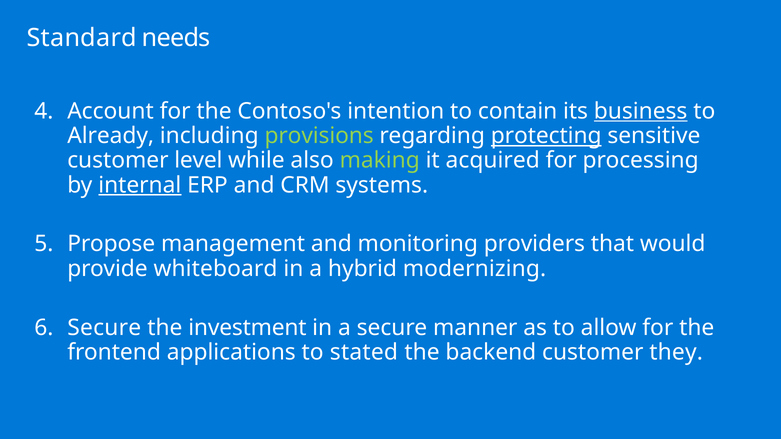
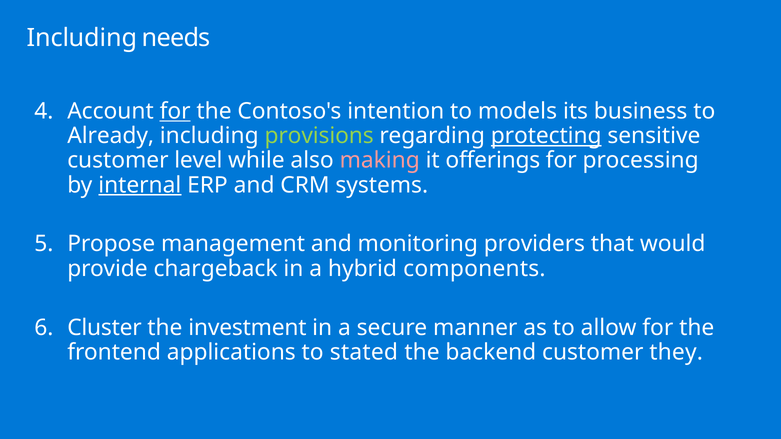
Standard: Standard -> Including (82, 38)
for underline: none -> present (175, 111)
contain: contain -> models (518, 111)
business underline: present -> none (641, 111)
making colour: light green -> pink (380, 161)
acquired: acquired -> offerings (493, 161)
whiteboard: whiteboard -> chargeback (216, 269)
modernizing: modernizing -> components (474, 269)
Secure: Secure -> Cluster (104, 328)
